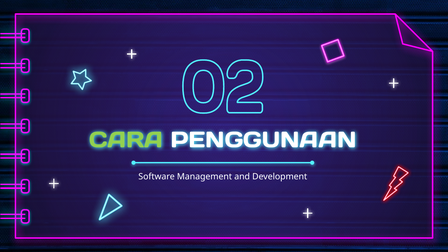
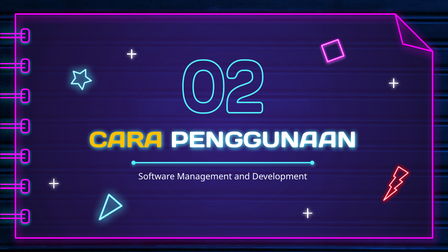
CARA colour: light green -> yellow (126, 140)
